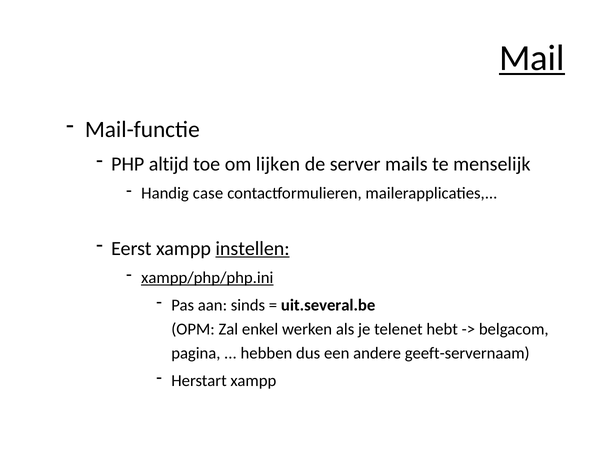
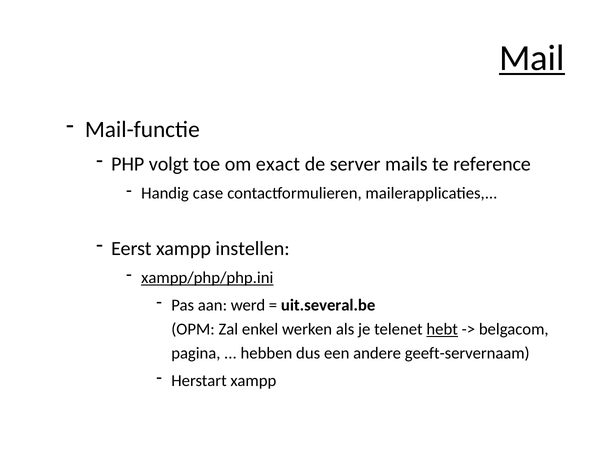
altijd: altijd -> volgt (169, 164)
lijken: lijken -> exact (278, 164)
menselijk: menselijk -> reference (492, 164)
instellen underline: present -> none (253, 248)
sinds: sinds -> werd (248, 305)
hebt underline: none -> present (442, 329)
